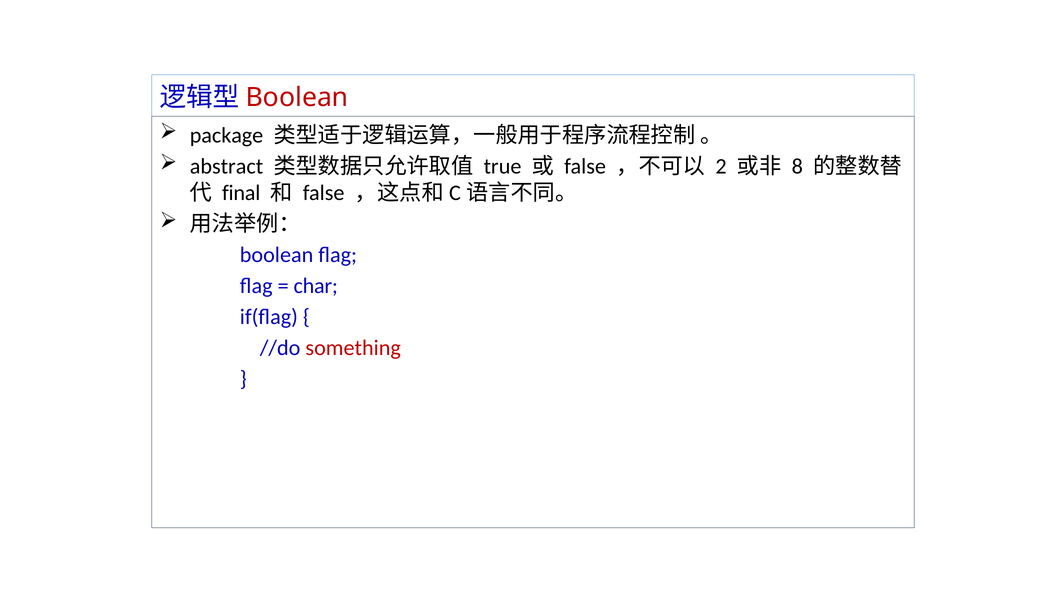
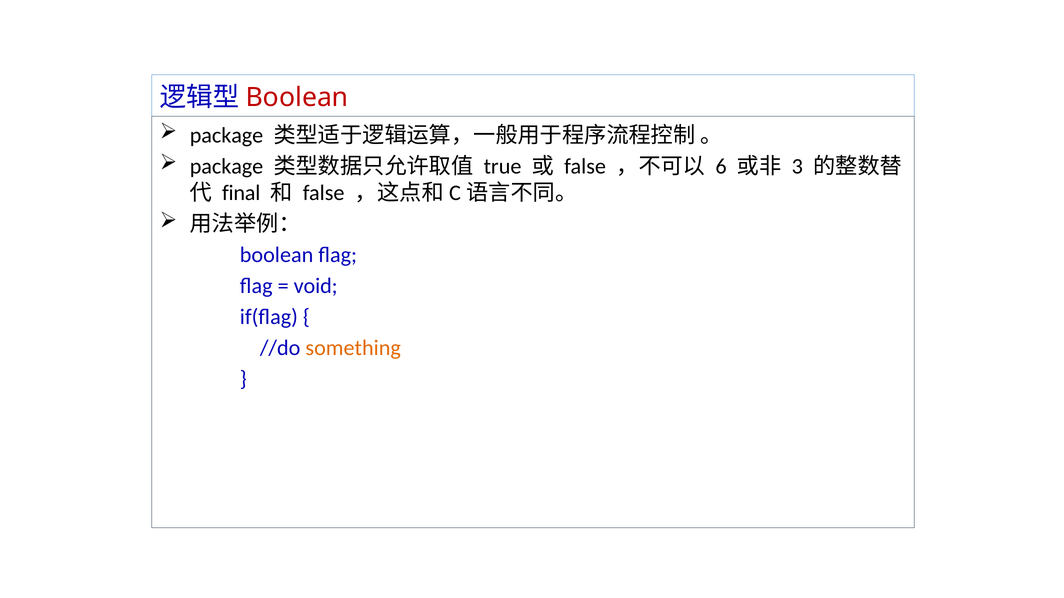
abstract: abstract -> package (227, 166)
2: 2 -> 6 (721, 166)
8: 8 -> 3 (797, 166)
char: char -> void (316, 286)
something colour: red -> orange (353, 348)
